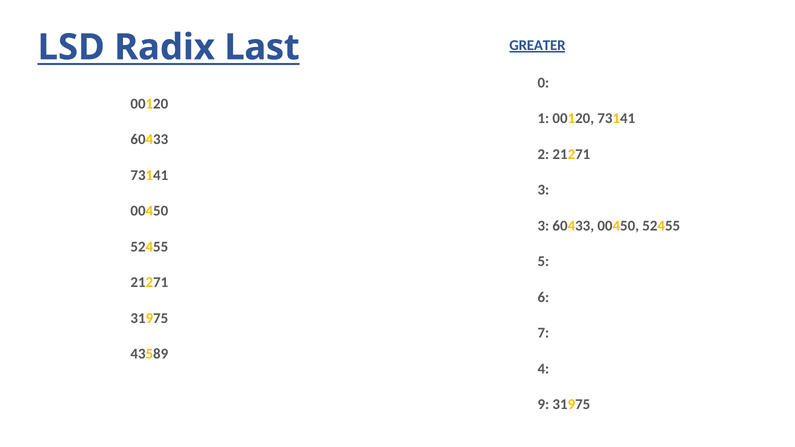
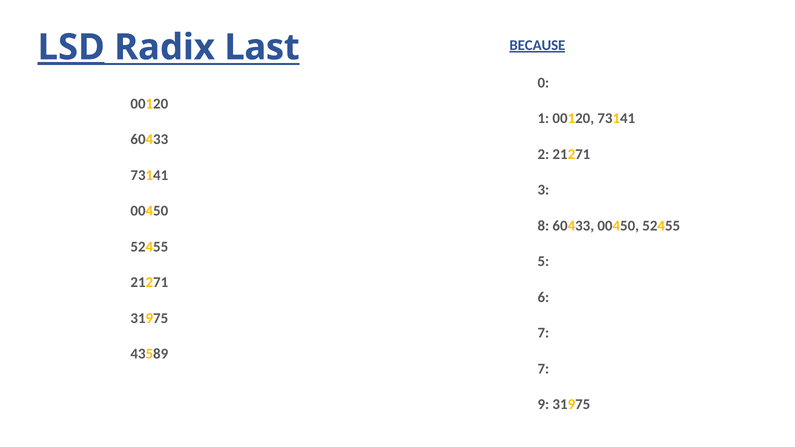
GREATER: GREATER -> BECAUSE (537, 45)
LSD underline: none -> present (71, 47)
3: 3 -> 8 (543, 226)
4: 4 -> 7 (543, 369)
